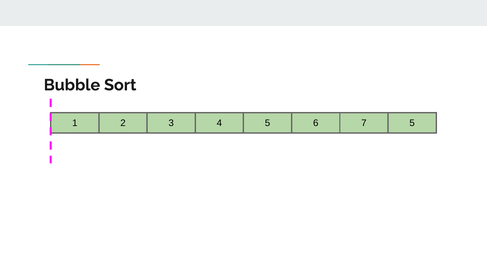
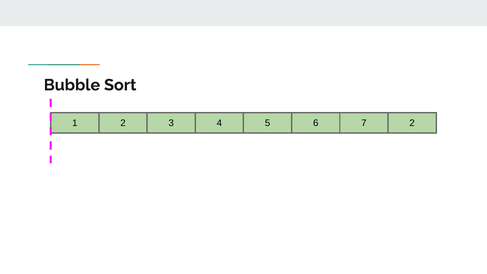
7 5: 5 -> 2 (412, 123)
